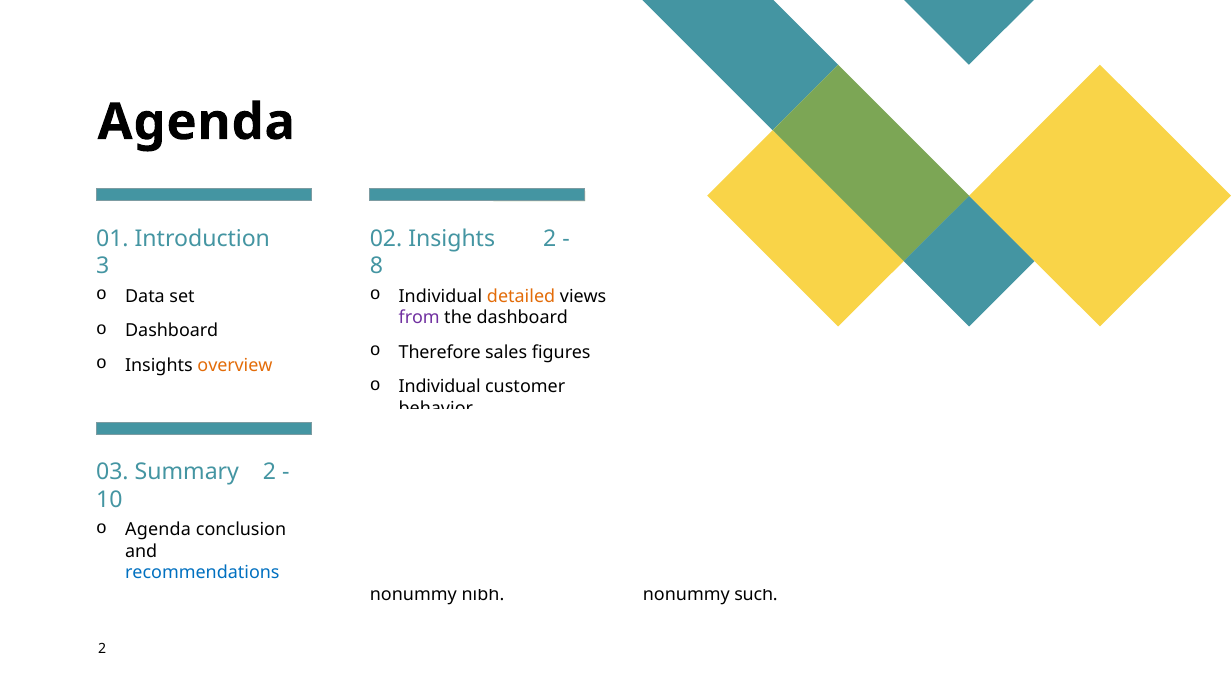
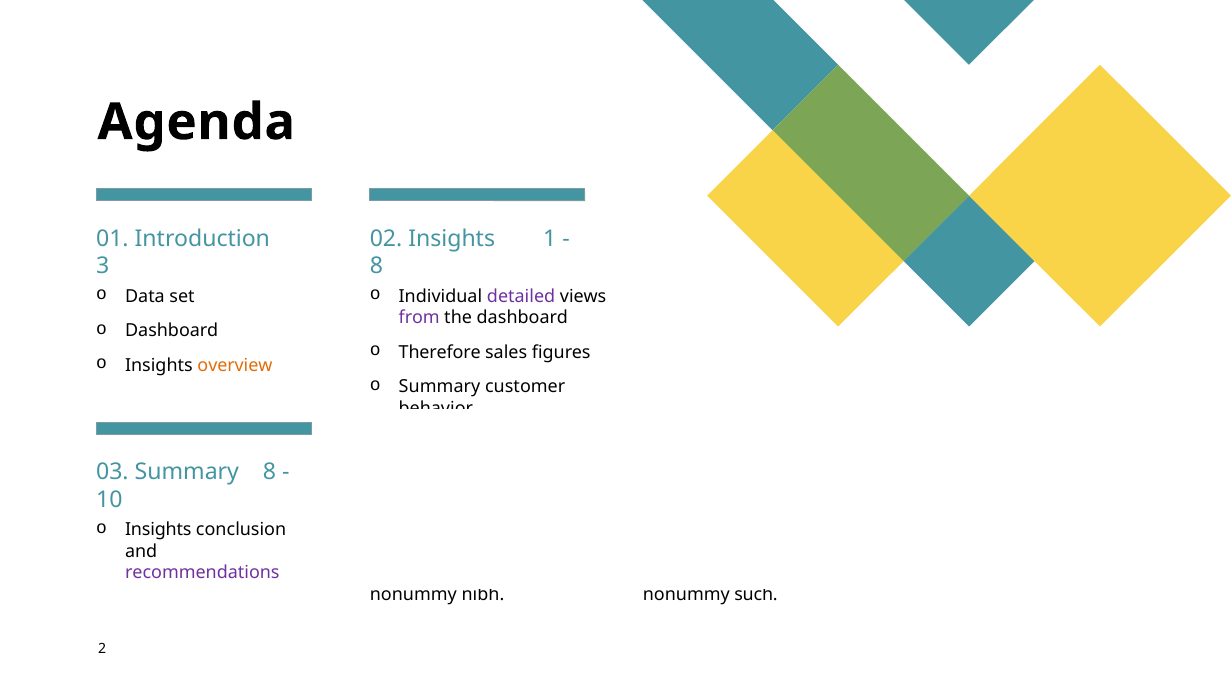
Insights 2: 2 -> 1 (550, 239)
detailed colour: orange -> purple (521, 297)
Individual: Individual -> Summary (440, 387)
Summary 2: 2 -> 8 (269, 472)
Agenda: Agenda -> Insights (158, 530)
recommendations colour: blue -> purple (202, 573)
